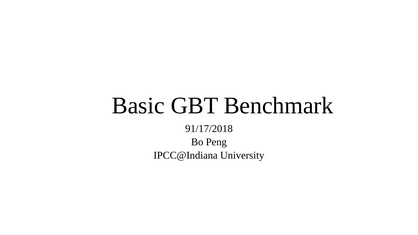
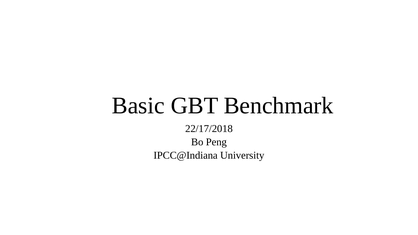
91/17/2018: 91/17/2018 -> 22/17/2018 (209, 129)
